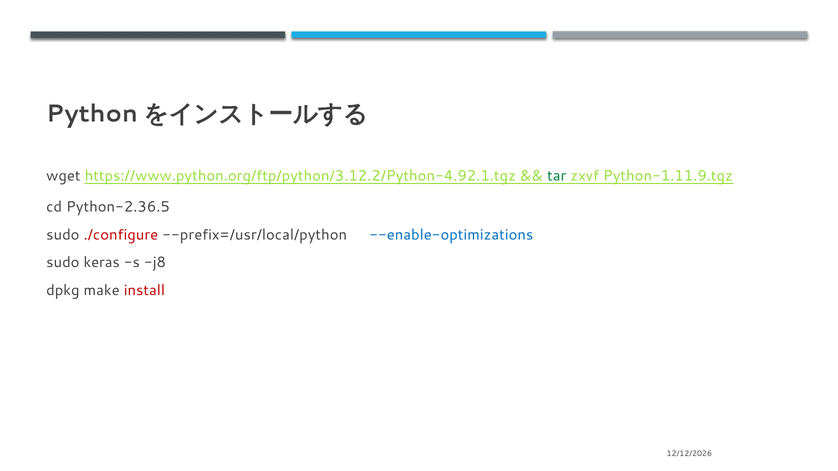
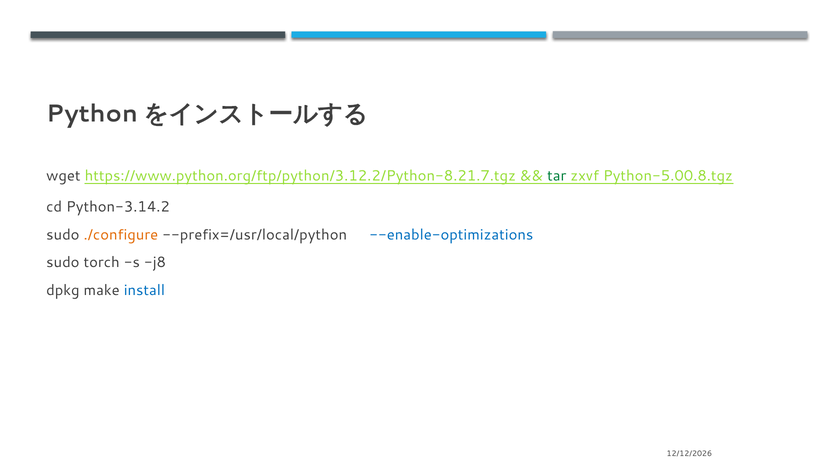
https://www.python.org/ftp/python/3.12.2/Python-4.92.1.tgz: https://www.python.org/ftp/python/3.12.2/Python-4.92.1.tgz -> https://www.python.org/ftp/python/3.12.2/Python-8.21.7.tgz (300, 176)
Python-1.11.9.tgz: Python-1.11.9.tgz -> Python-5.00.8.tgz (668, 176)
Python-2.36.5: Python-2.36.5 -> Python-3.14.2 (118, 207)
./configure colour: red -> orange (121, 235)
keras: keras -> torch (102, 263)
install colour: red -> blue (144, 291)
